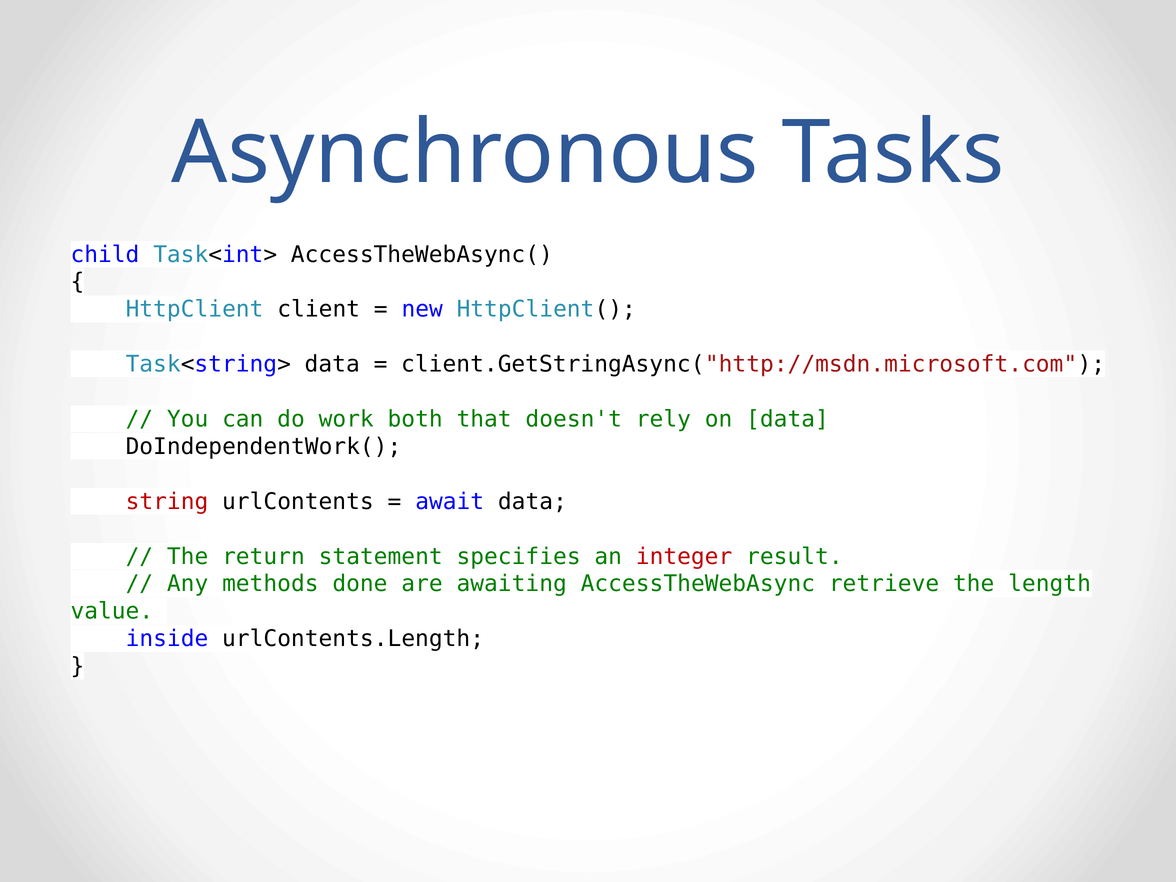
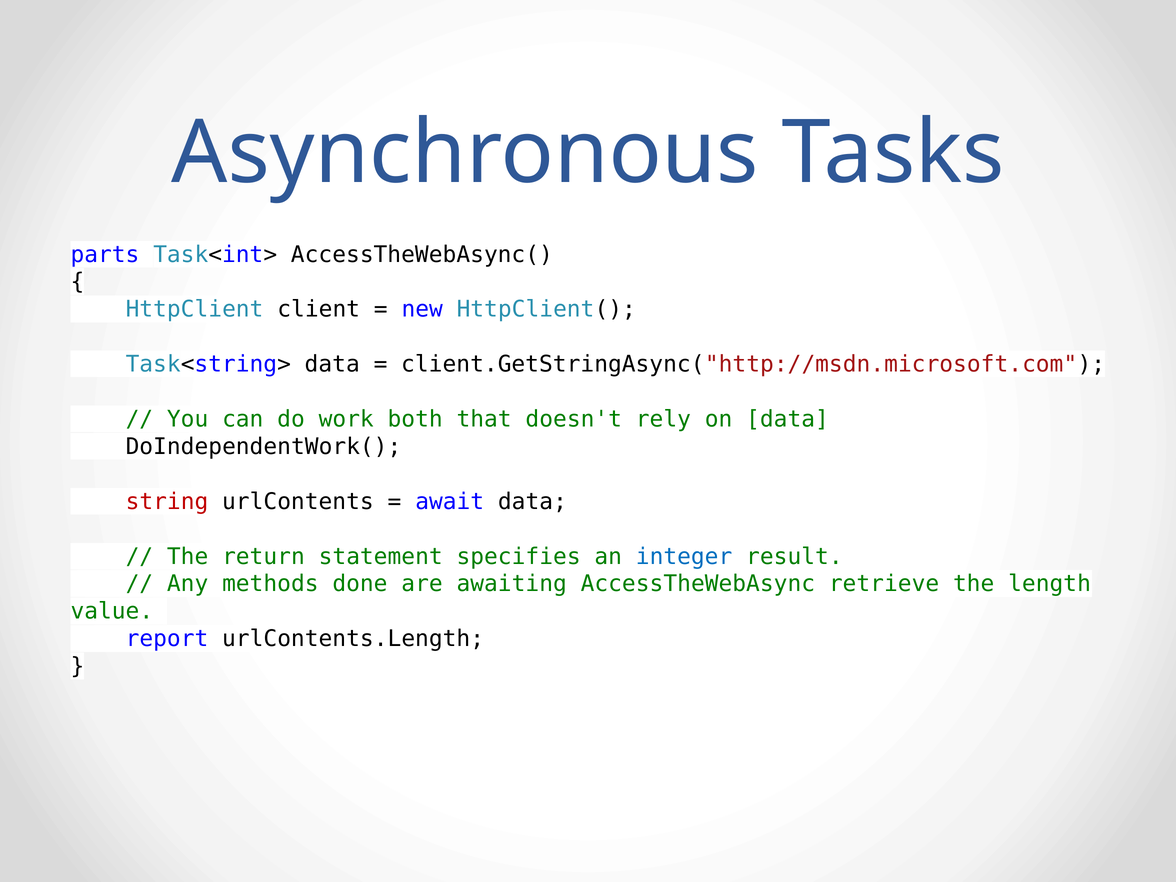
child: child -> parts (105, 254)
integer colour: red -> blue (684, 556)
inside: inside -> report (167, 639)
